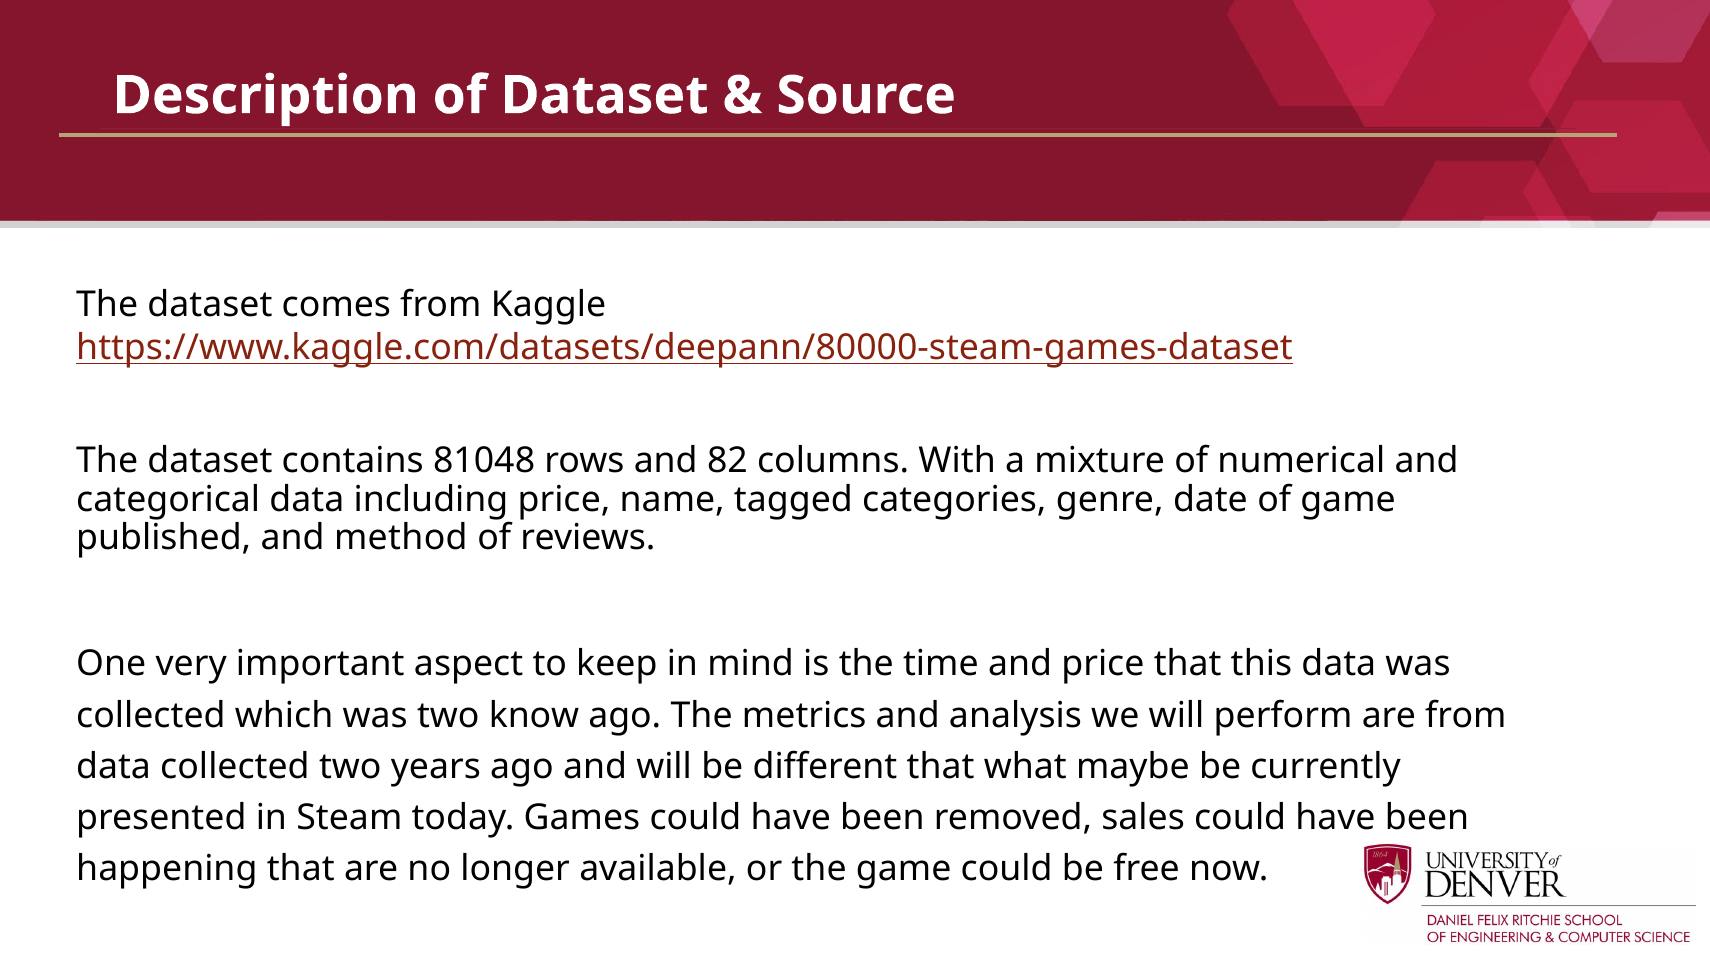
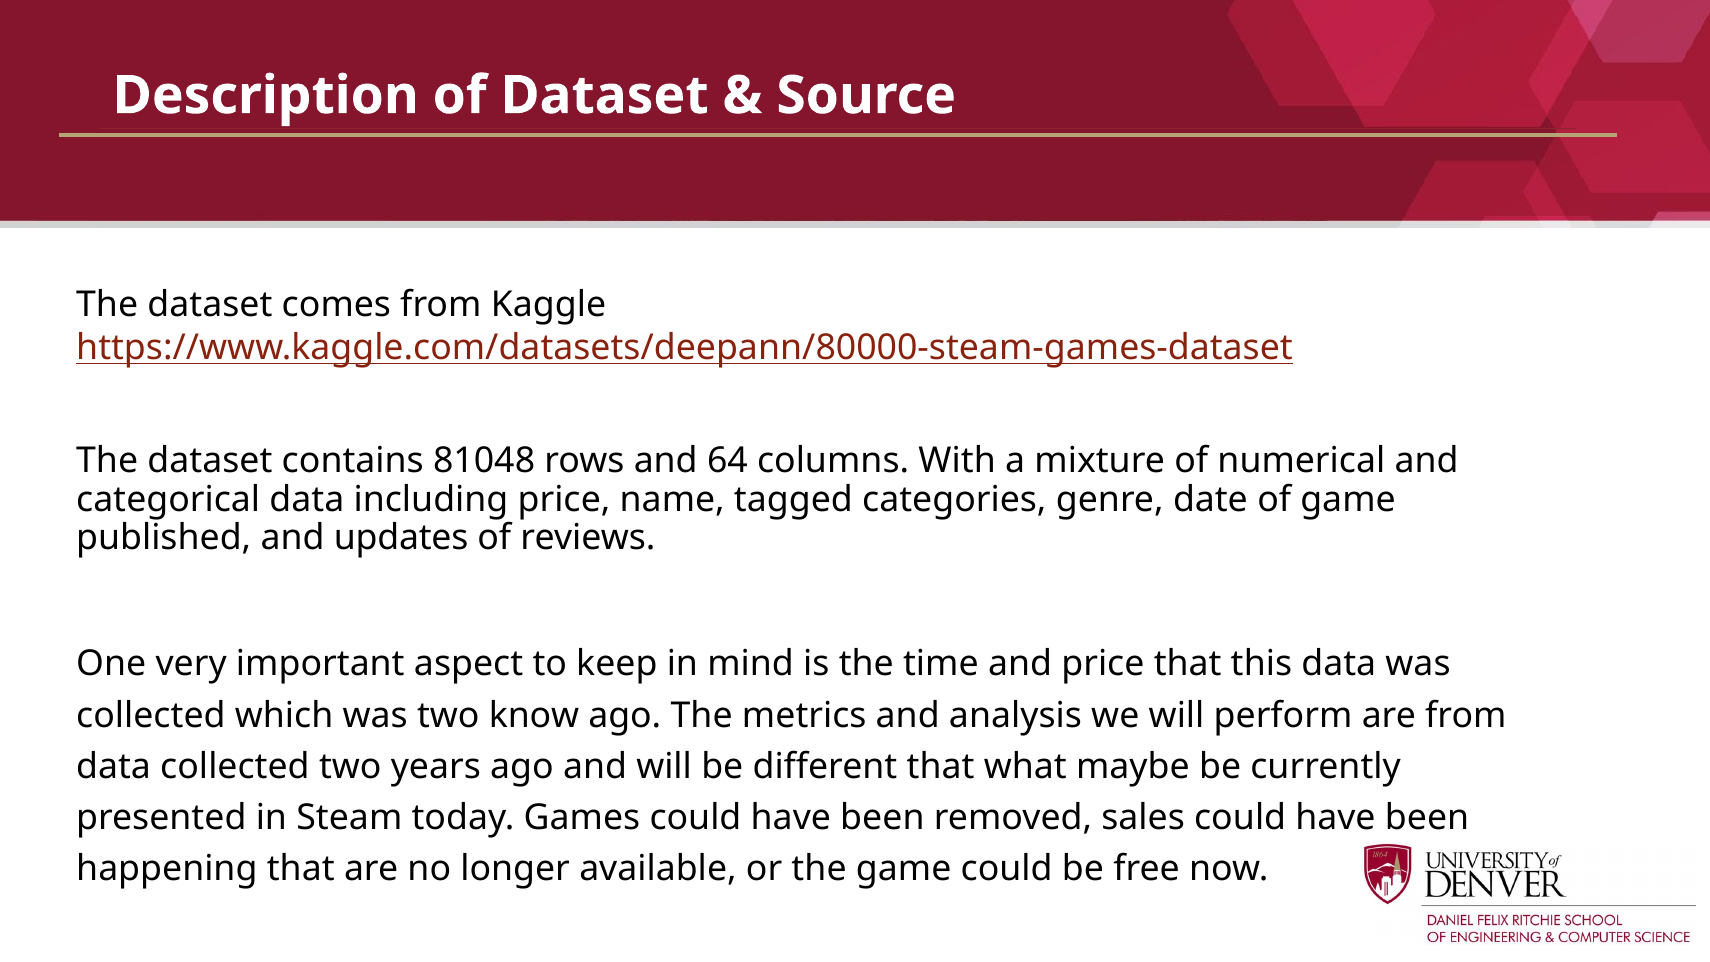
82: 82 -> 64 (727, 461)
method: method -> updates (401, 538)
